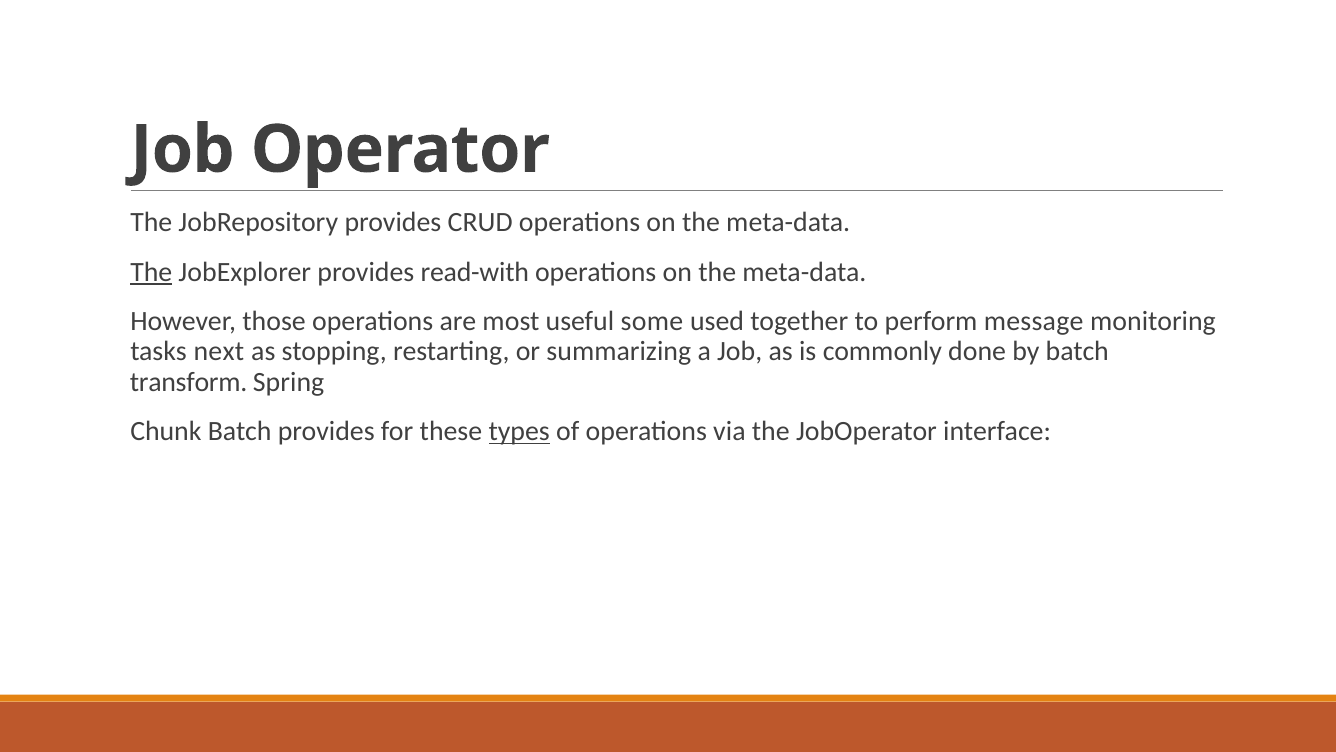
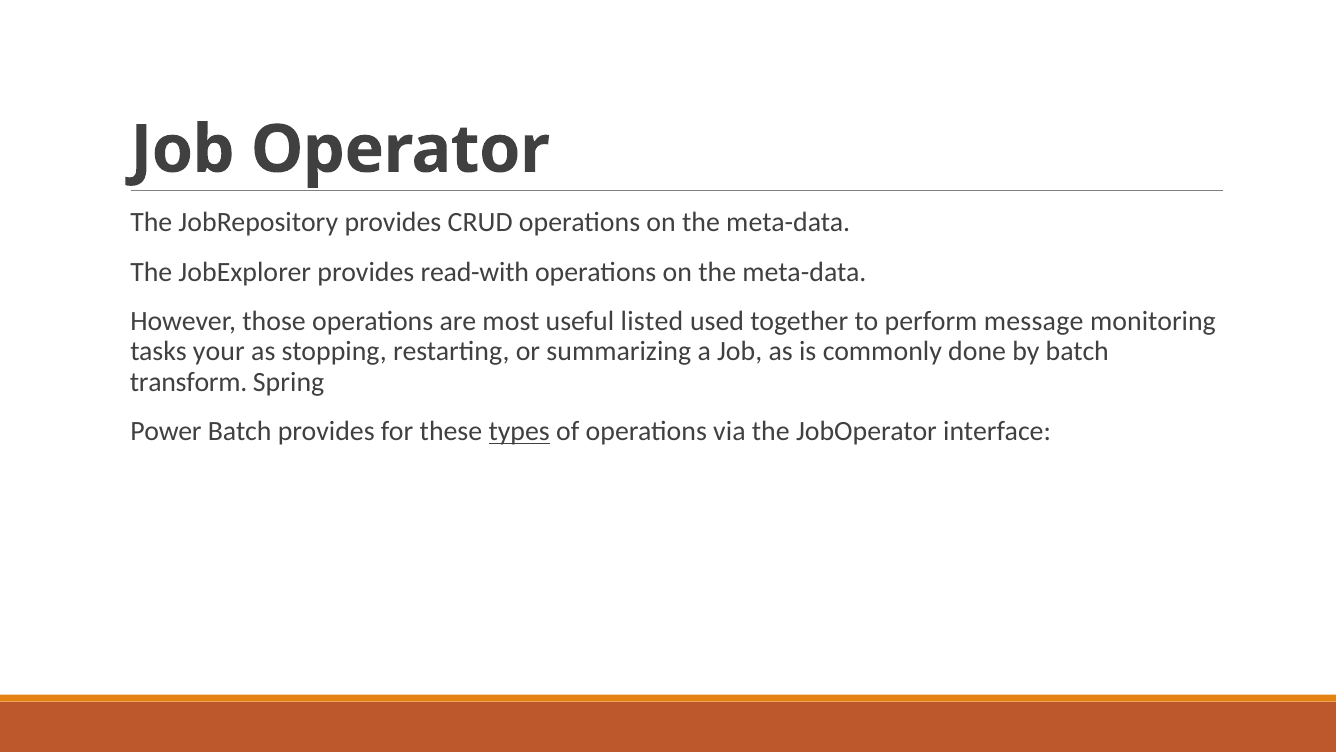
The underline: present -> none (151, 272)
some: some -> listed (652, 321)
next: next -> your (219, 351)
Chunk: Chunk -> Power (166, 431)
